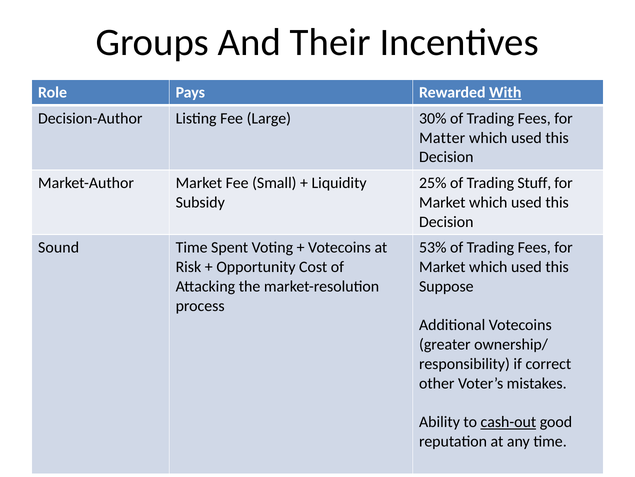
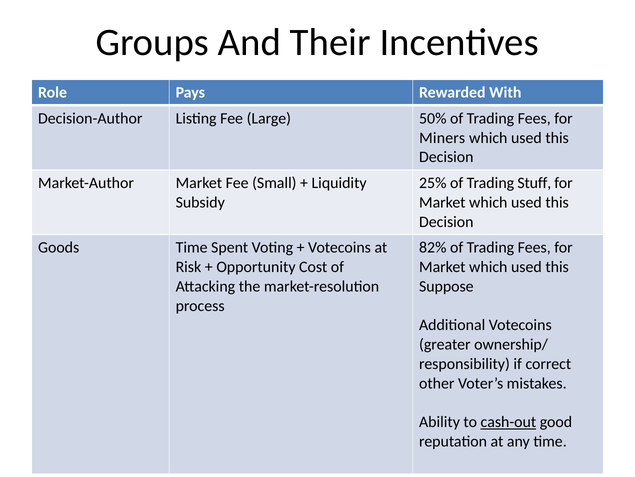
With underline: present -> none (505, 92)
30%: 30% -> 50% (433, 118)
Matter: Matter -> Miners (442, 138)
Sound: Sound -> Goods (59, 247)
53%: 53% -> 82% (433, 247)
